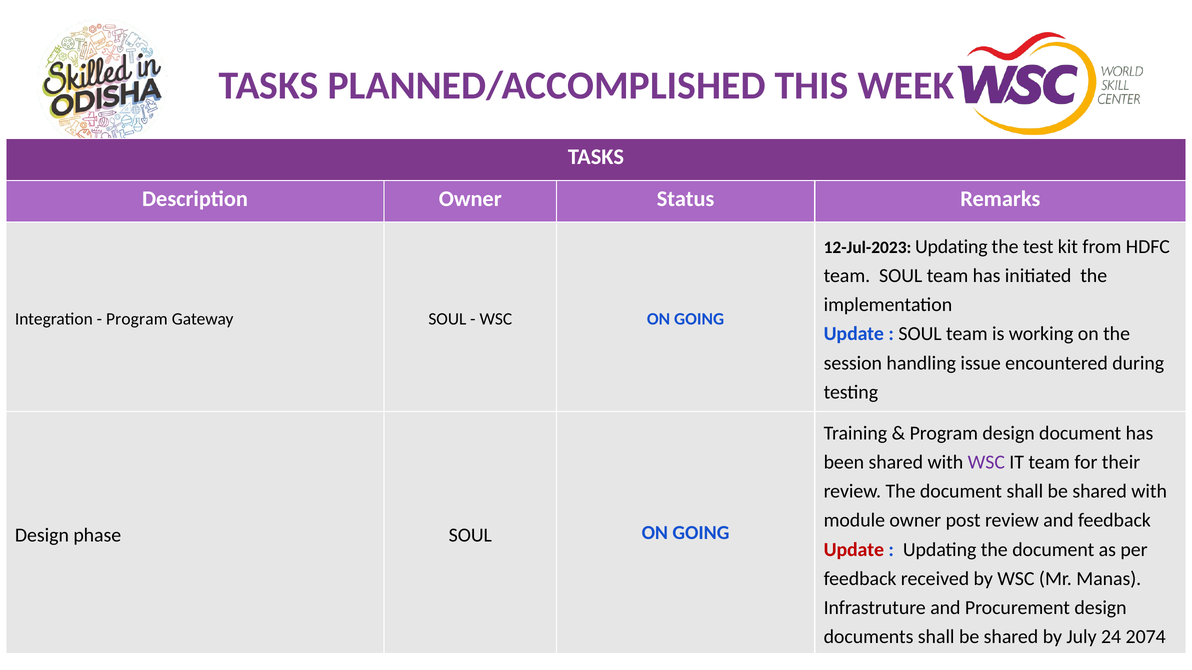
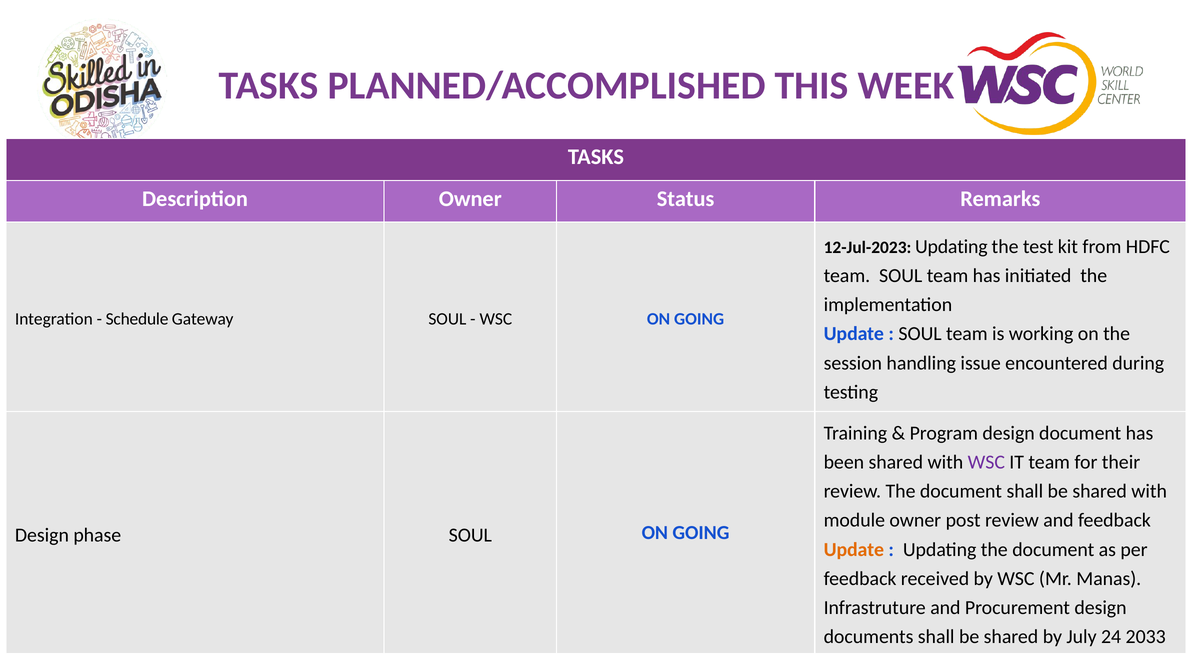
Program: Program -> Schedule (137, 319)
Update colour: red -> orange (854, 550)
2074: 2074 -> 2033 (1146, 637)
